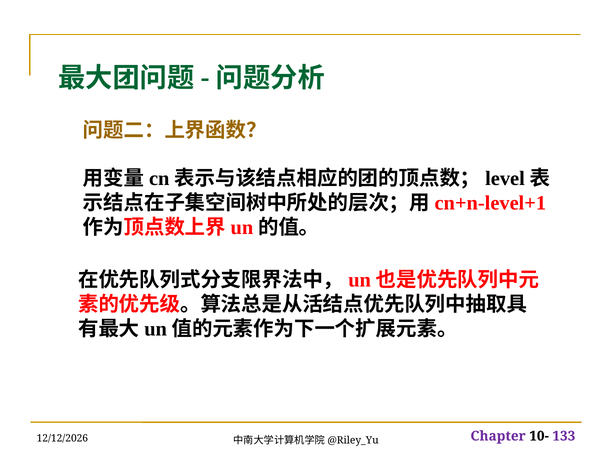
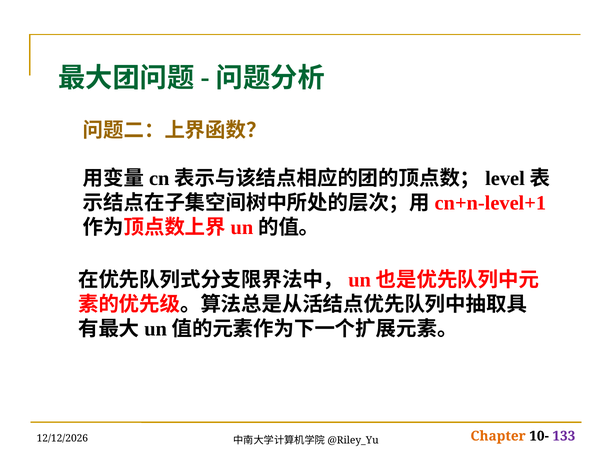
Chapter colour: purple -> orange (498, 436)
